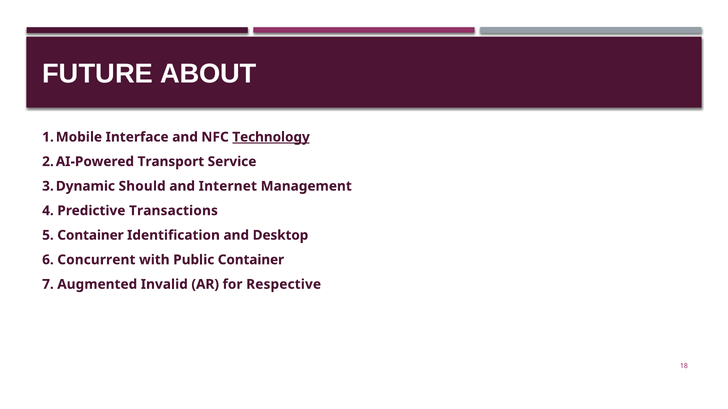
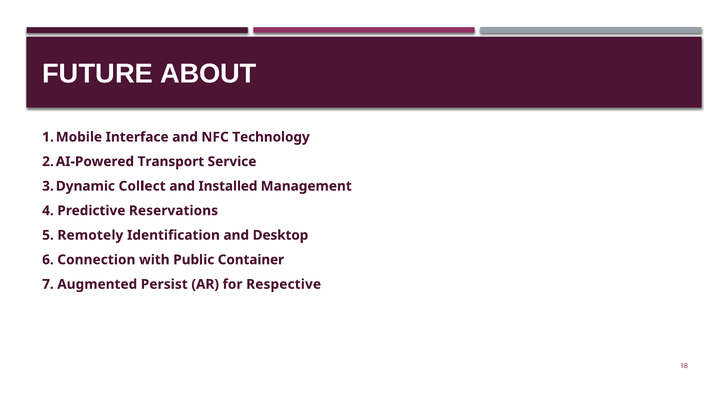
Technology underline: present -> none (271, 137)
Should: Should -> Collect (142, 186)
Internet: Internet -> Installed (228, 186)
Transactions: Transactions -> Reservations (173, 211)
5 Container: Container -> Remotely (90, 235)
Concurrent: Concurrent -> Connection (96, 260)
Invalid: Invalid -> Persist (164, 285)
